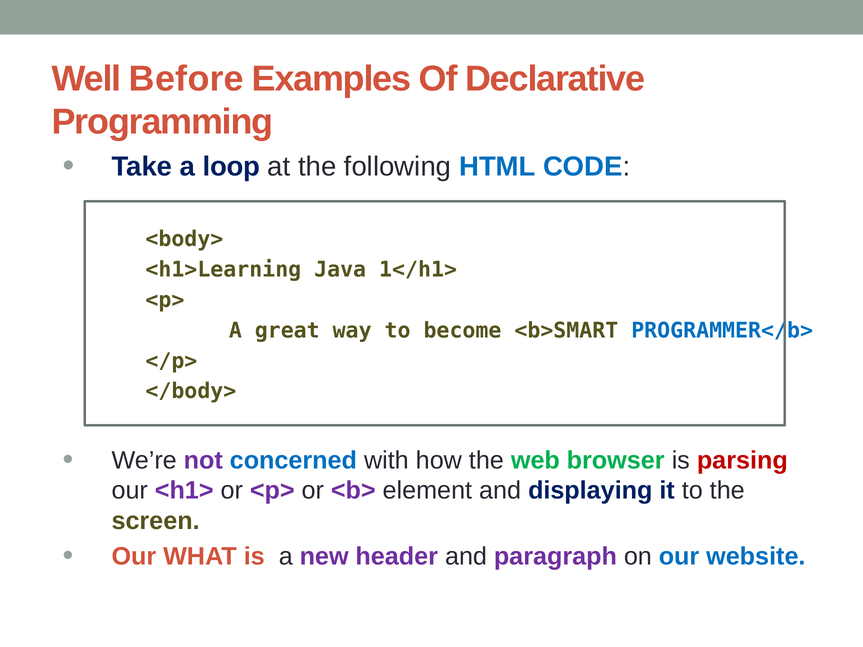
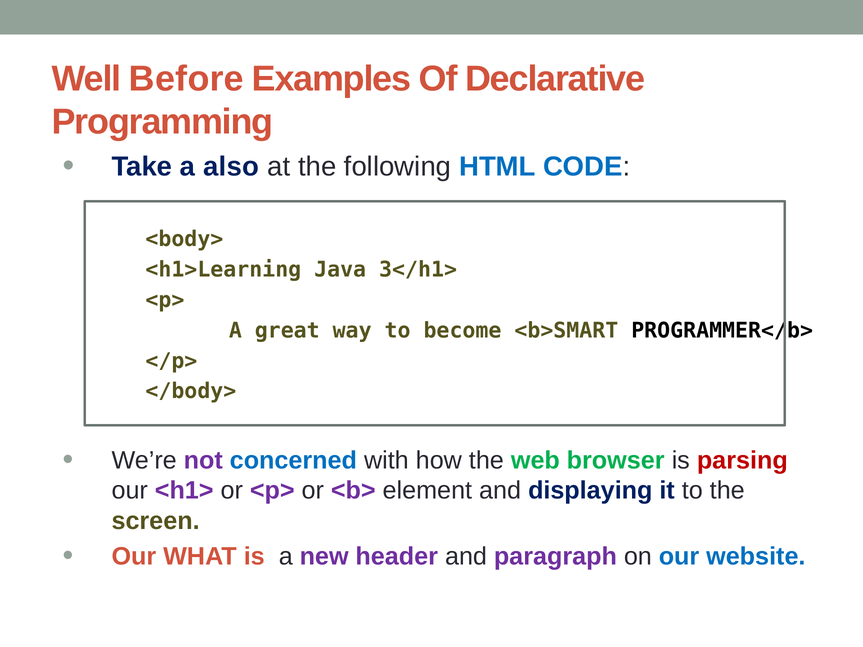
loop: loop -> also (231, 167)
1</h1>: 1</h1> -> 3</h1> (418, 270)
PROGRAMMER</b> colour: blue -> black (722, 331)
